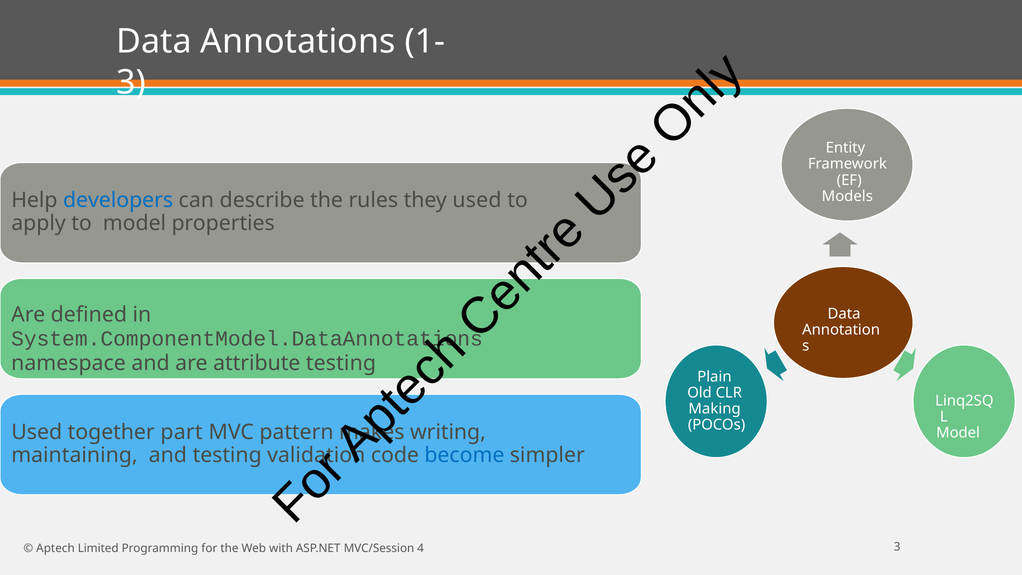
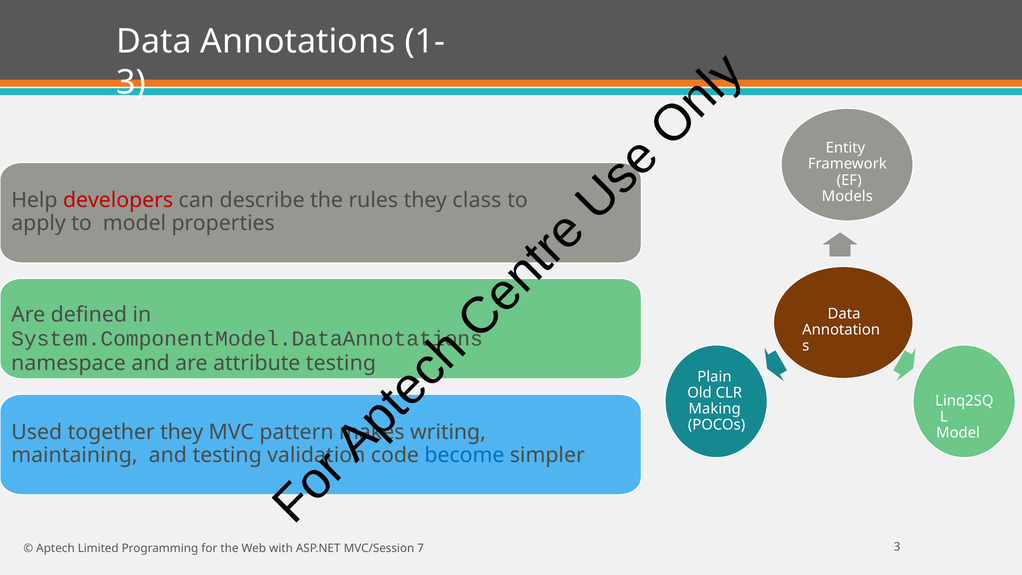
developers colour: blue -> red (118, 200)
they used: used -> class (477, 200)
together part: part -> they (182, 432)
4: 4 -> 7 (421, 548)
